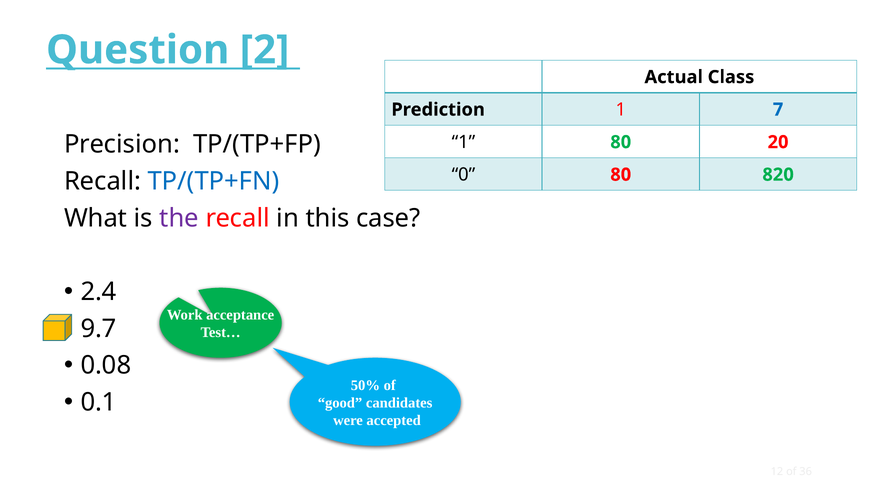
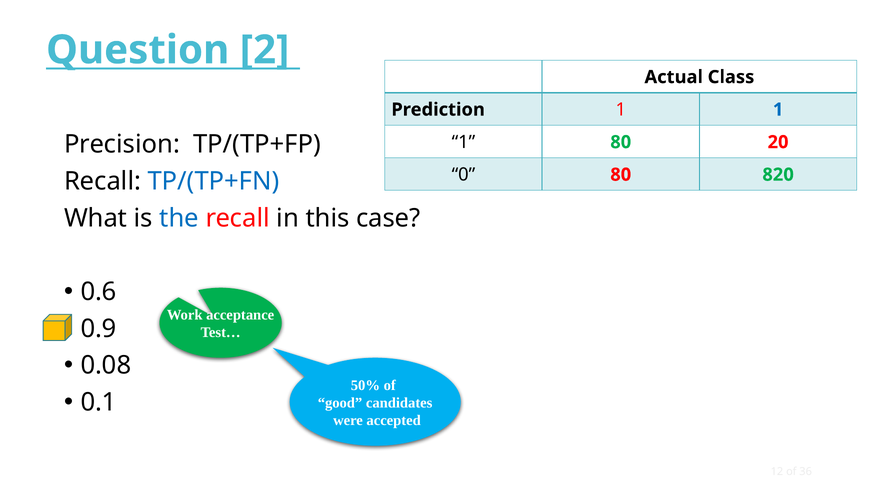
Prediction 1 7: 7 -> 1 (778, 110)
the colour: purple -> blue (179, 218)
2.4: 2.4 -> 0.6 (99, 291)
9.7: 9.7 -> 0.9 (99, 328)
